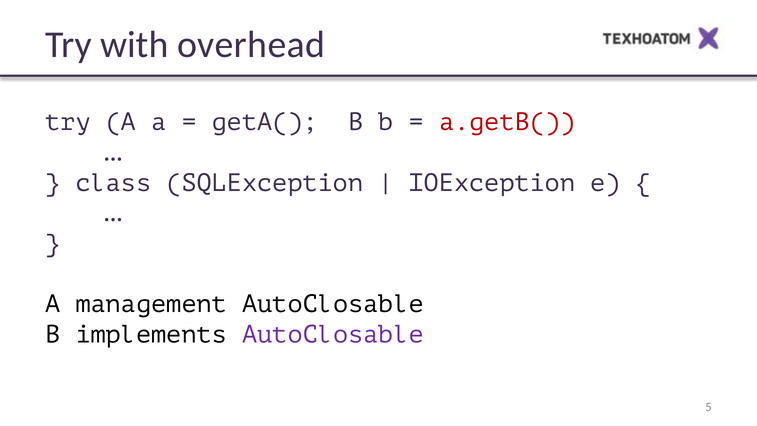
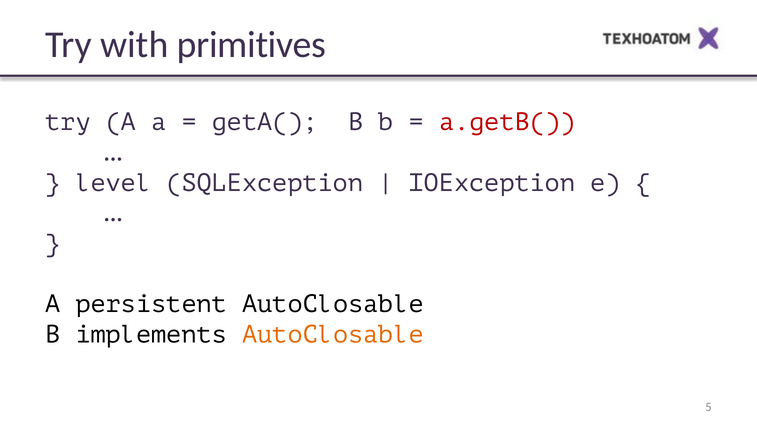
overhead: overhead -> primitives (251, 45)
class: class -> level (113, 183)
management: management -> persistent (151, 304)
AutoClosable colour: purple -> orange (333, 334)
